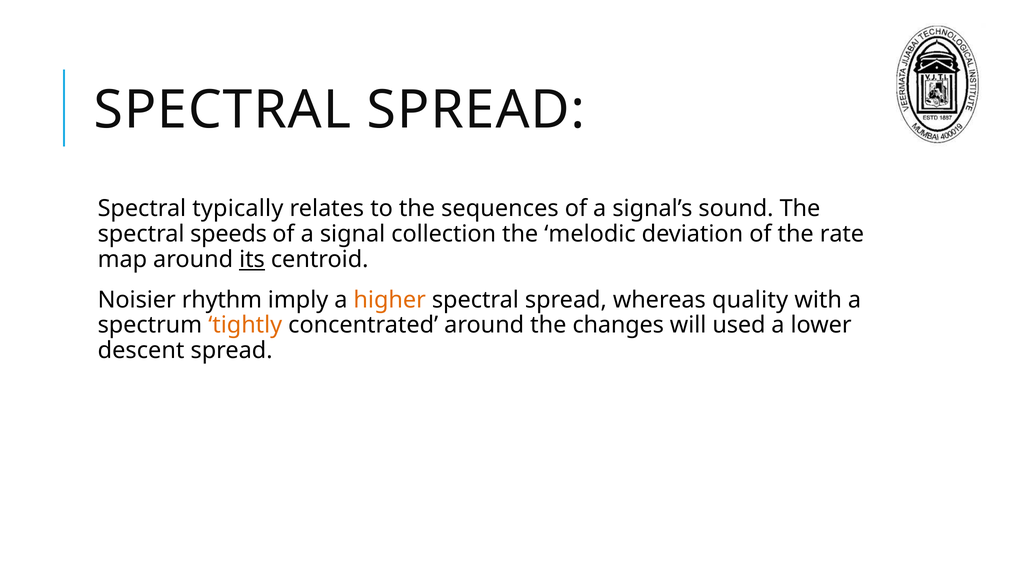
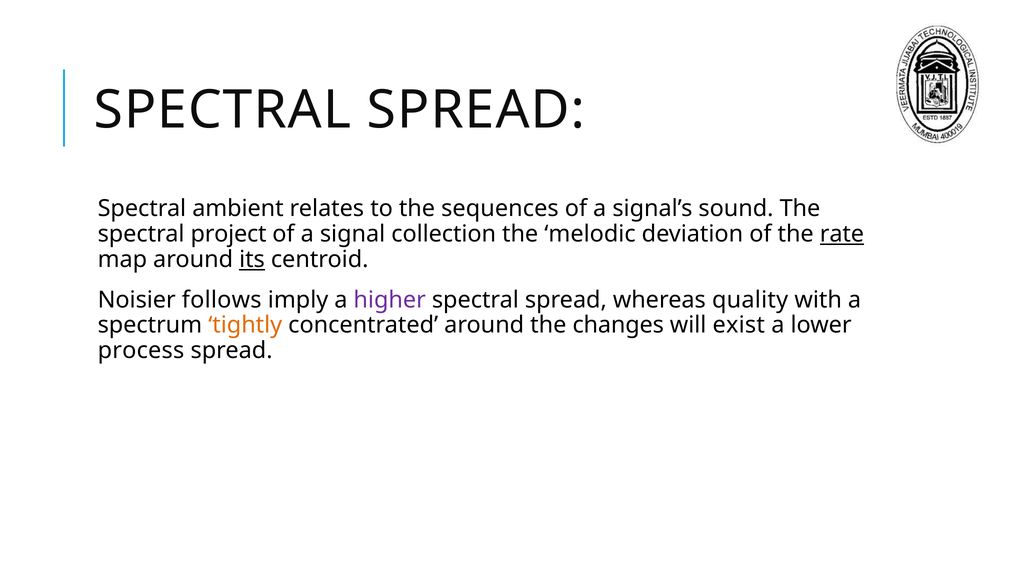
typically: typically -> ambient (238, 209)
speeds: speeds -> project (229, 234)
rate underline: none -> present (842, 234)
rhythm: rhythm -> follows (222, 300)
higher colour: orange -> purple (390, 300)
used: used -> exist (739, 325)
descent: descent -> process (141, 350)
